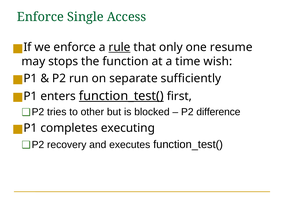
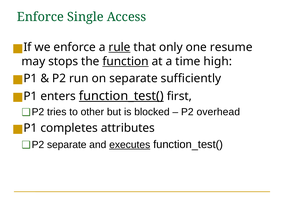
function underline: none -> present (126, 61)
wish: wish -> high (218, 61)
difference: difference -> overhead (218, 112)
executing: executing -> attributes (128, 128)
recovery: recovery -> separate (67, 145)
executes underline: none -> present (130, 145)
